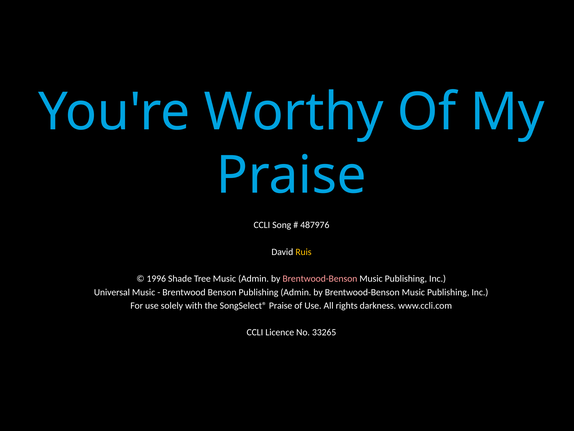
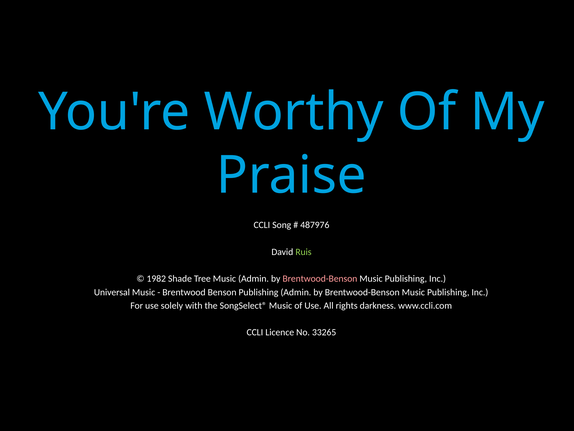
Ruis colour: yellow -> light green (303, 252)
1996: 1996 -> 1982 (156, 279)
SongSelect® Praise: Praise -> Music (281, 305)
